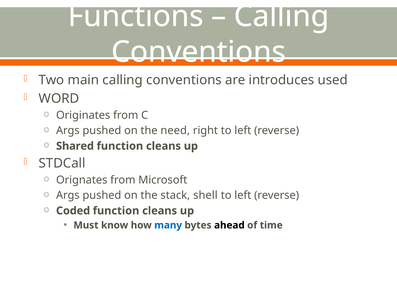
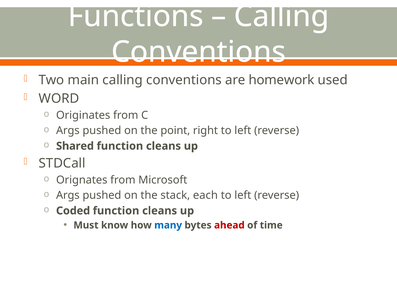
introduces: introduces -> homework (282, 80)
need: need -> point (175, 131)
shell: shell -> each (205, 196)
ahead colour: black -> red (229, 226)
